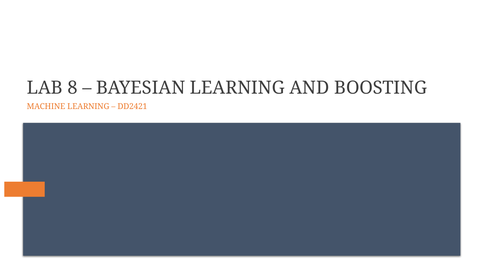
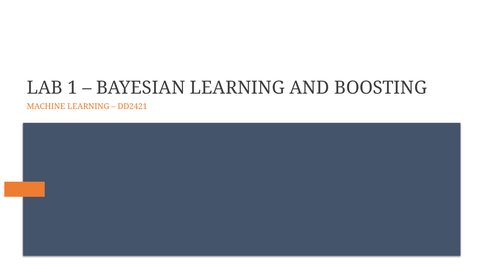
8: 8 -> 1 (73, 88)
